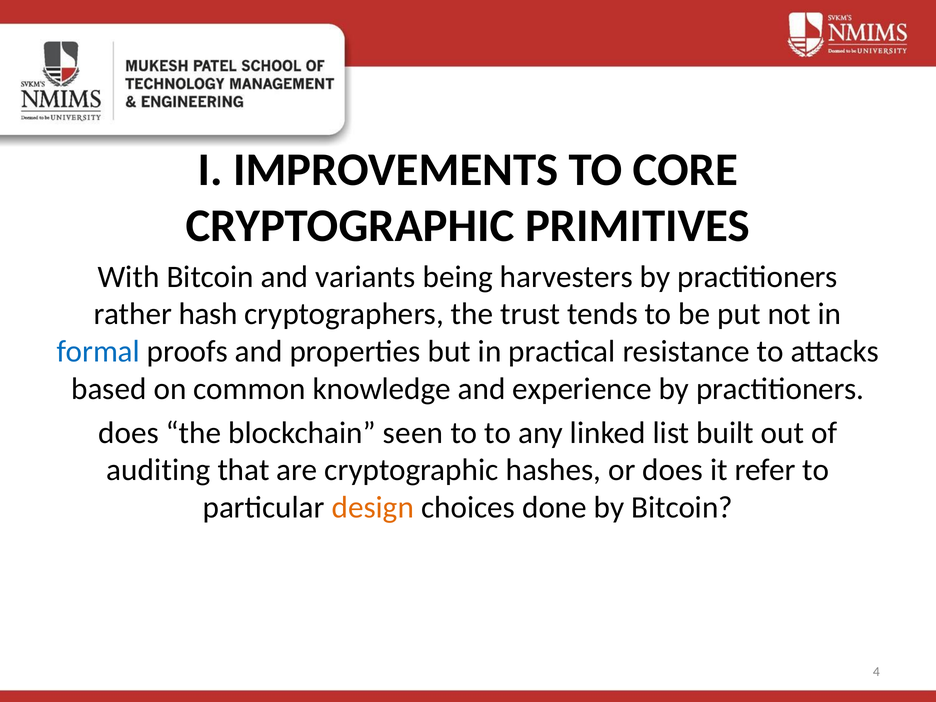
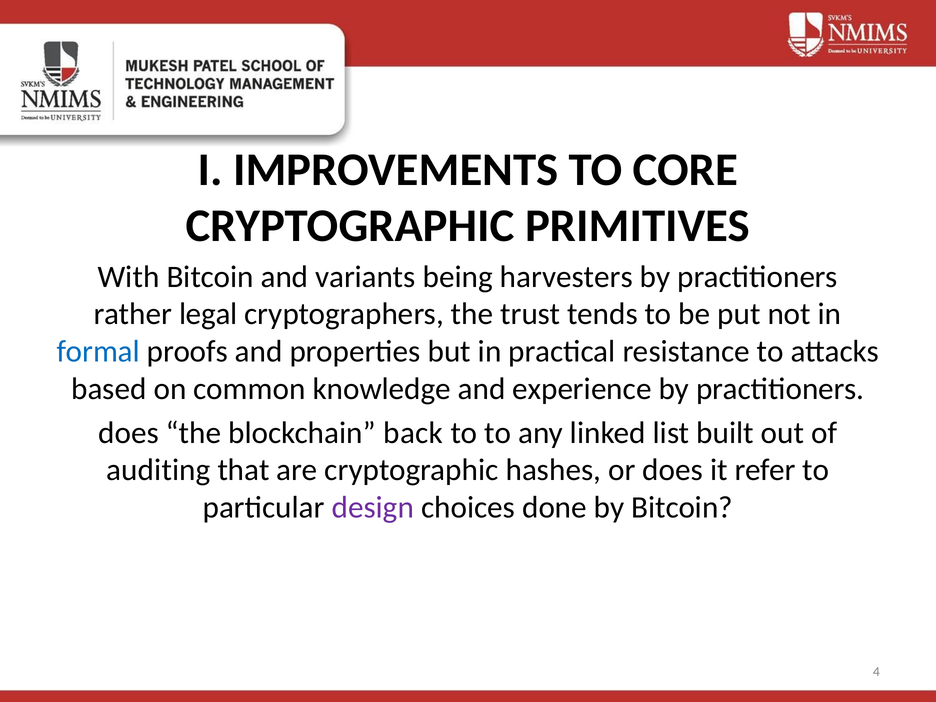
hash: hash -> legal (208, 314)
seen: seen -> back (413, 433)
design colour: orange -> purple (373, 508)
